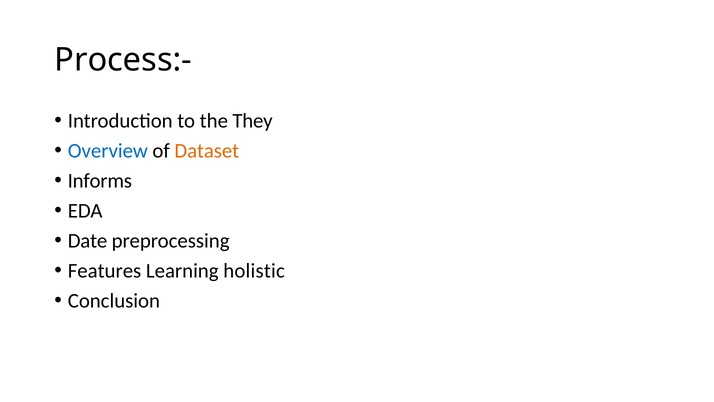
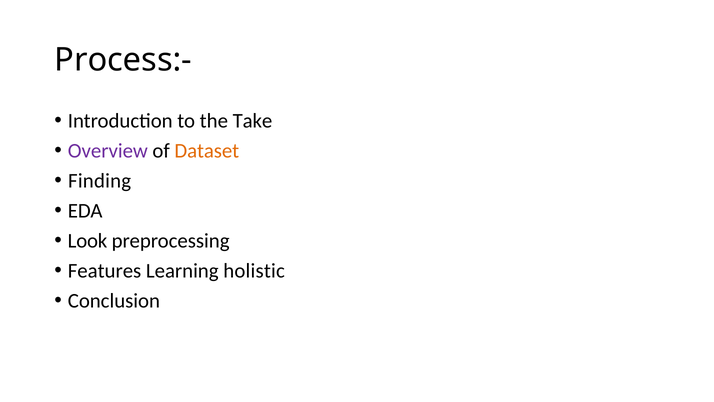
They: They -> Take (252, 121)
Overview colour: blue -> purple (108, 151)
Informs: Informs -> Finding (100, 181)
Date: Date -> Look (88, 240)
